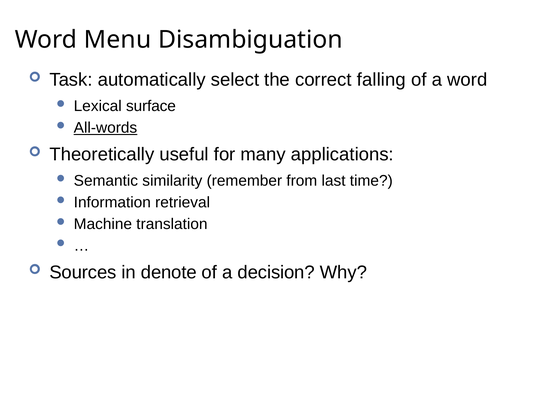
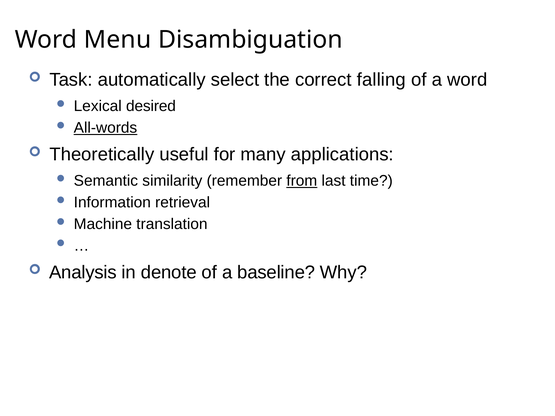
surface: surface -> desired (151, 106)
from underline: none -> present (302, 181)
Sources: Sources -> Analysis (83, 273)
decision: decision -> baseline (276, 273)
